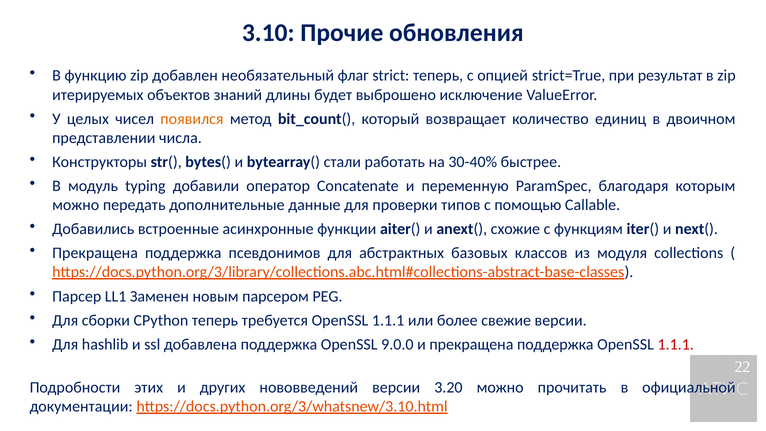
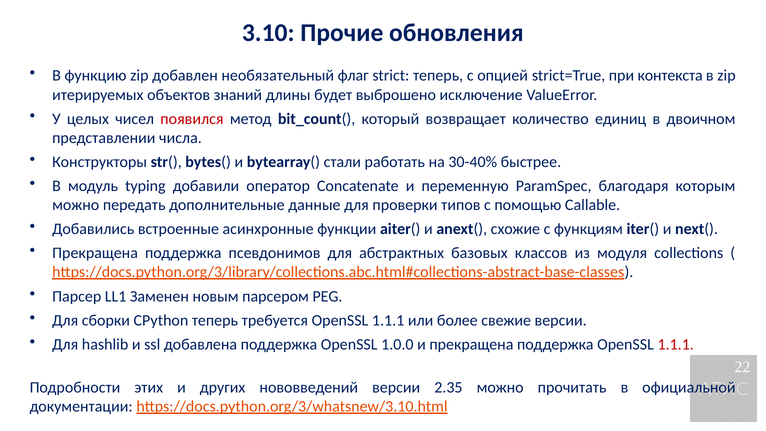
результат: результат -> контекста (670, 76)
появился colour: orange -> red (192, 119)
9.0.0: 9.0.0 -> 1.0.0 (397, 344)
3.20: 3.20 -> 2.35 (448, 387)
